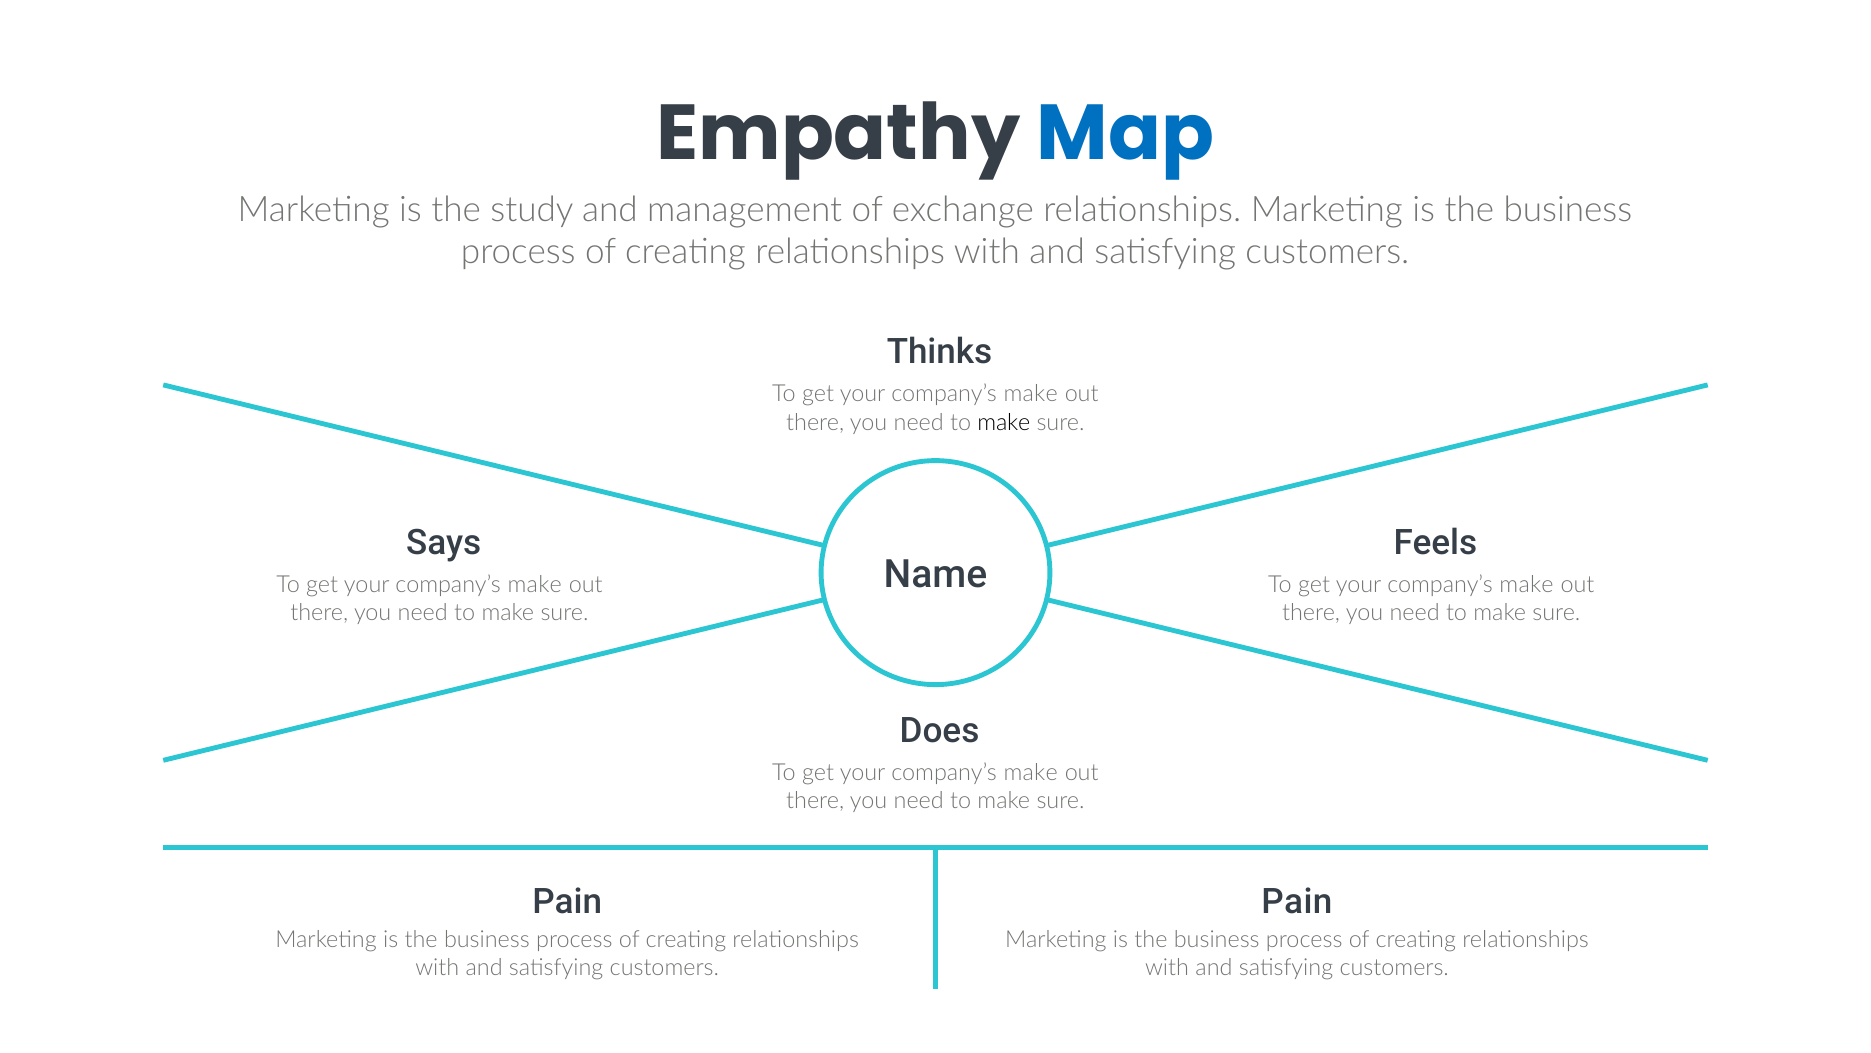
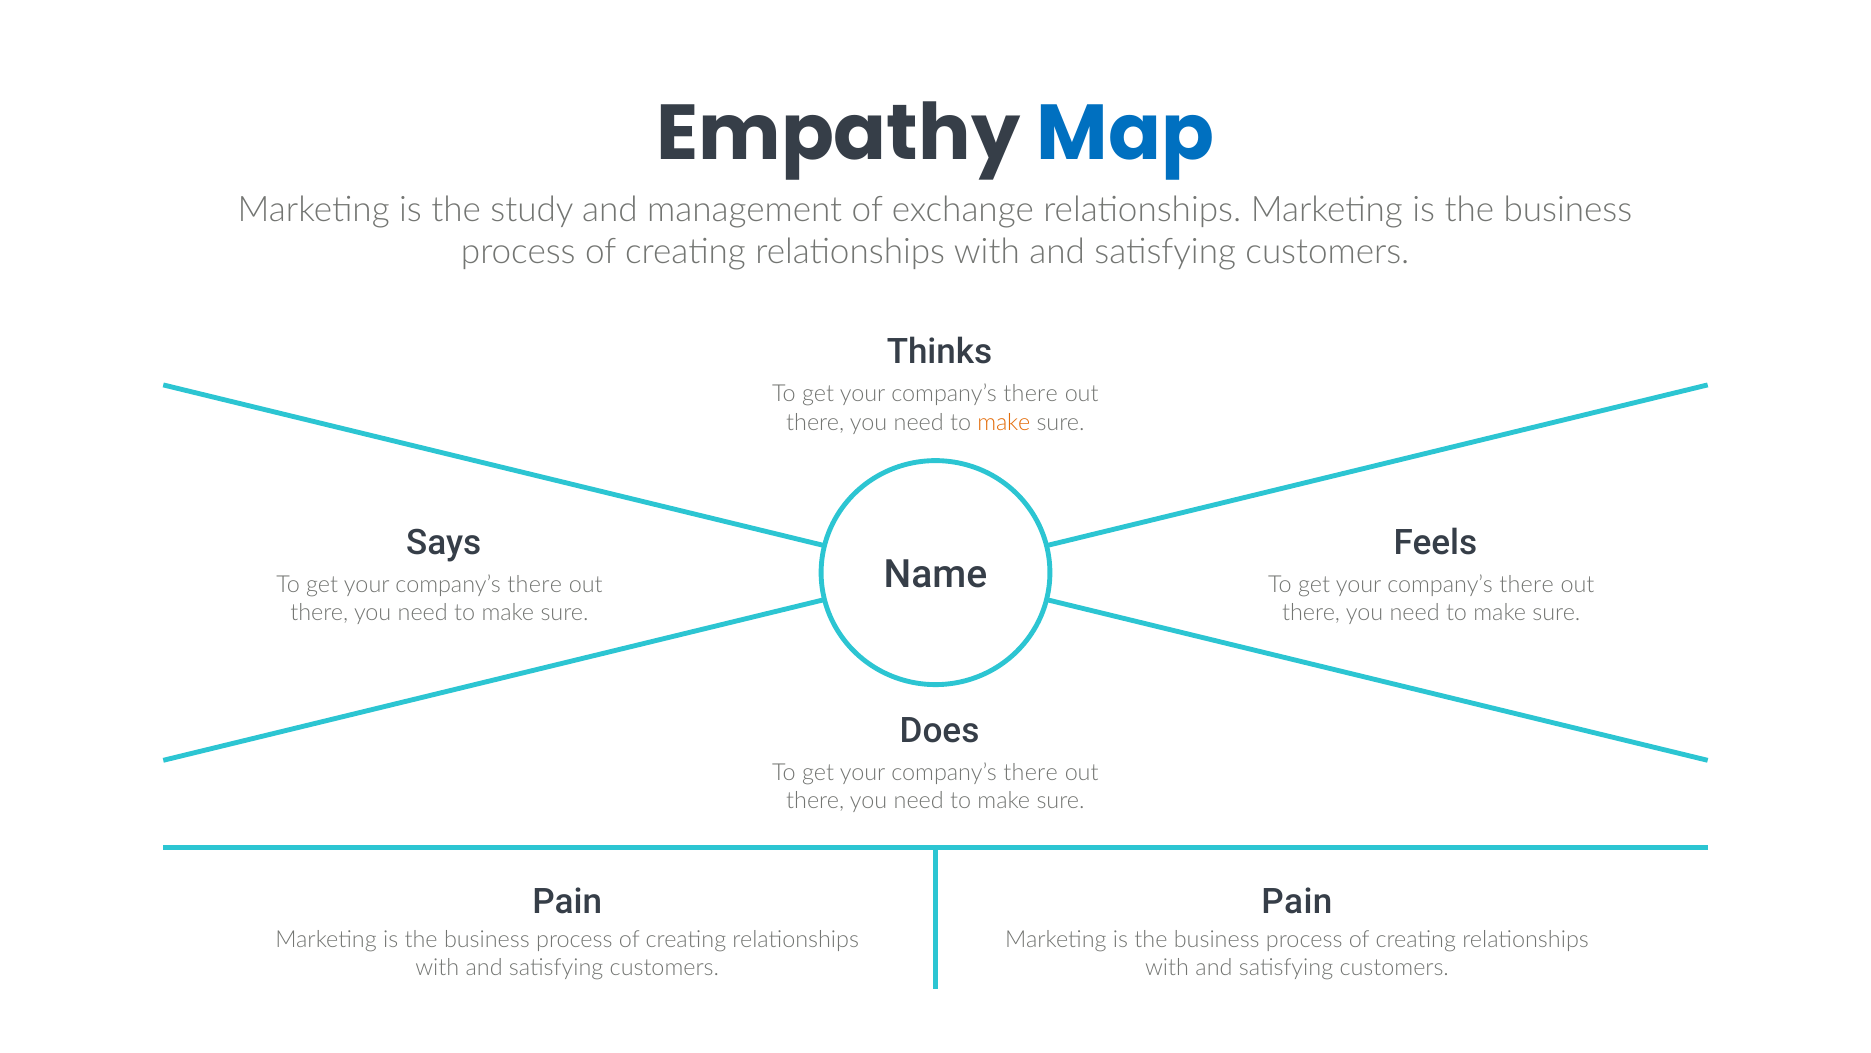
make: make -> there (1031, 394)
make colour: black -> orange (1004, 422)
make: make -> there (535, 585)
make: make -> there (1527, 585)
make: make -> there (1031, 772)
